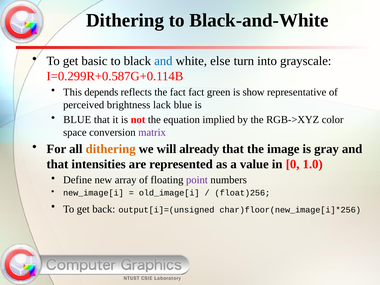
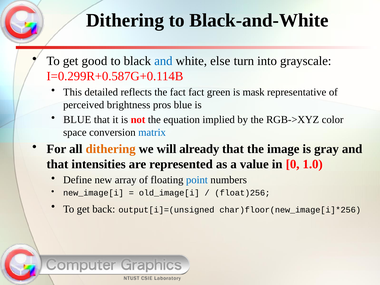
basic: basic -> good (94, 61)
depends: depends -> detailed (101, 92)
show: show -> mask (254, 92)
lack: lack -> pros (162, 105)
matrix colour: purple -> blue (152, 132)
point colour: purple -> blue (197, 180)
